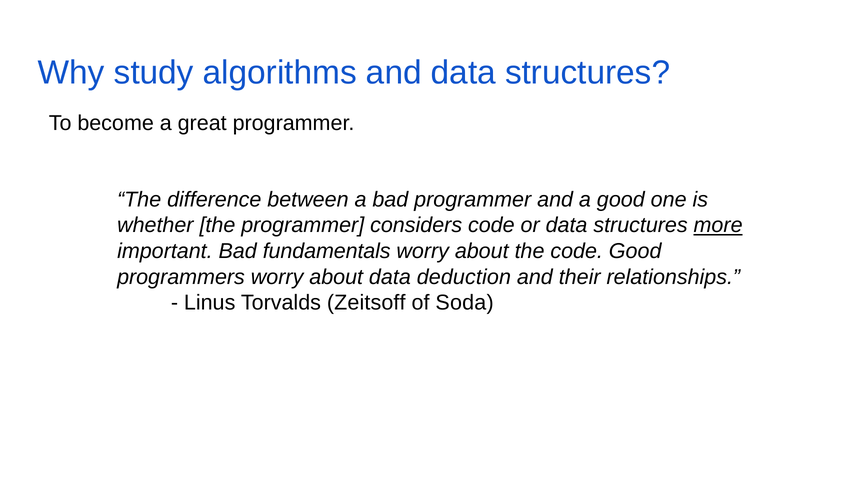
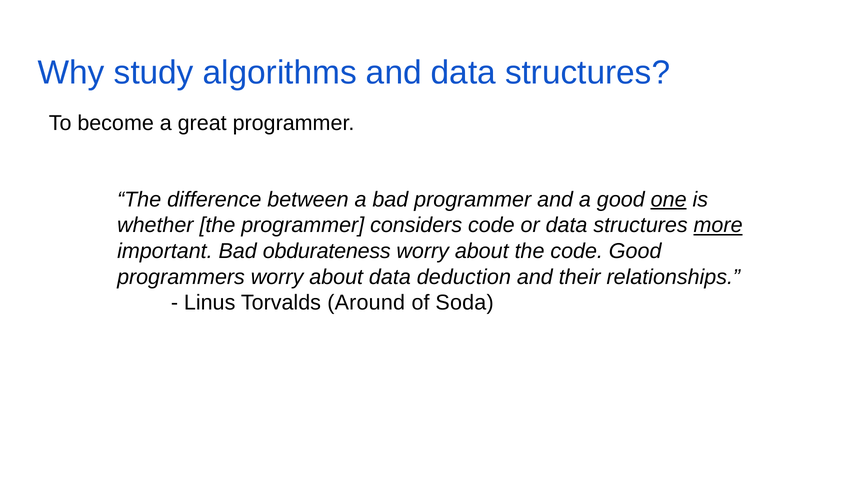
one underline: none -> present (669, 199)
fundamentals: fundamentals -> obdurateness (327, 251)
Zeitsoff: Zeitsoff -> Around (366, 303)
